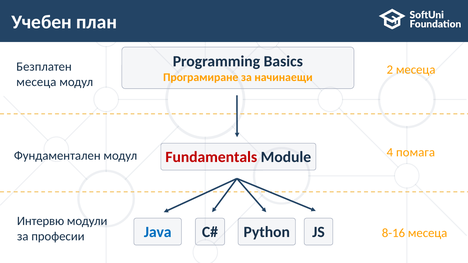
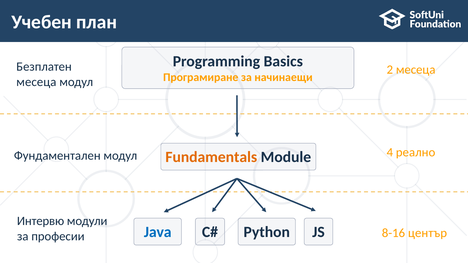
помага: помага -> реално (416, 153)
Fundamentals colour: red -> orange (211, 157)
8-16 месецa: месецa -> център (428, 233)
